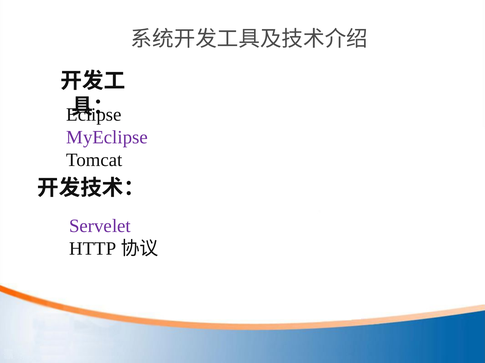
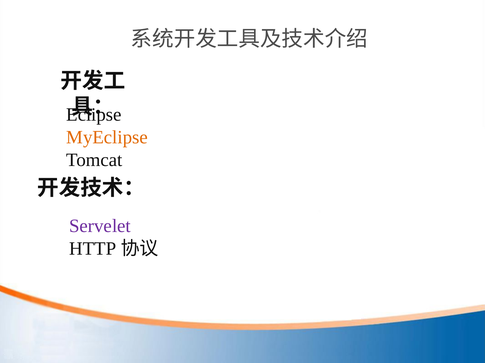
MyEclipse colour: purple -> orange (107, 138)
